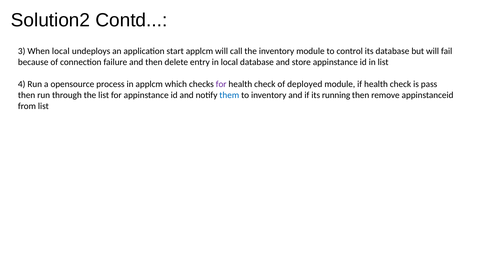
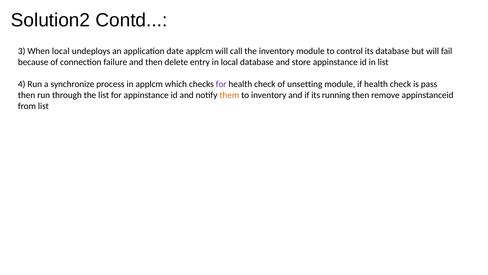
start: start -> date (175, 51)
opensource: opensource -> synchronize (72, 84)
deployed: deployed -> unsetting (305, 84)
them colour: blue -> orange (229, 95)
